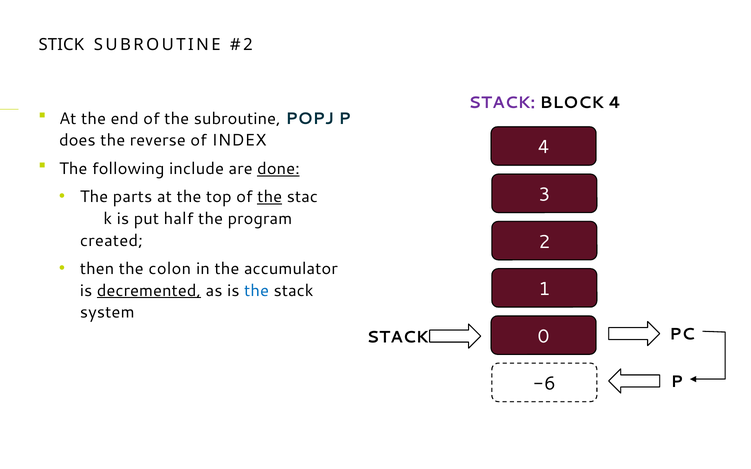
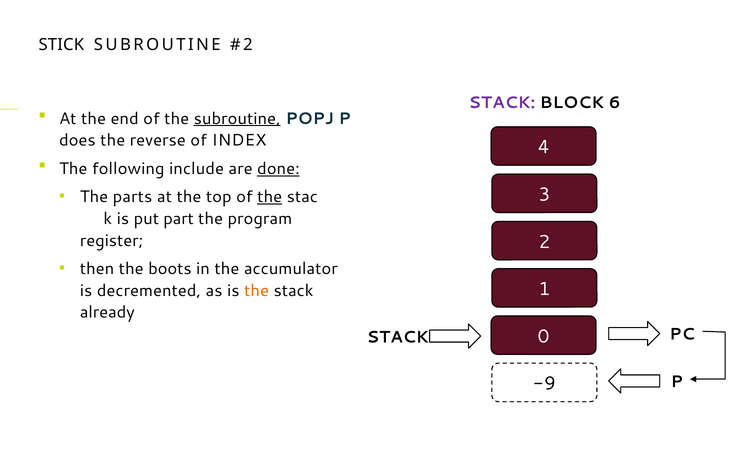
BLOCK 4: 4 -> 6 (615, 103)
subroutine underline: none -> present (237, 119)
half: half -> part (179, 219)
created: created -> register (112, 241)
colon: colon -> boots (170, 269)
decremented underline: present -> none (149, 291)
the colour: blue -> orange (257, 291)
system: system -> already (107, 313)
-6: -6 -> -9 (544, 384)
